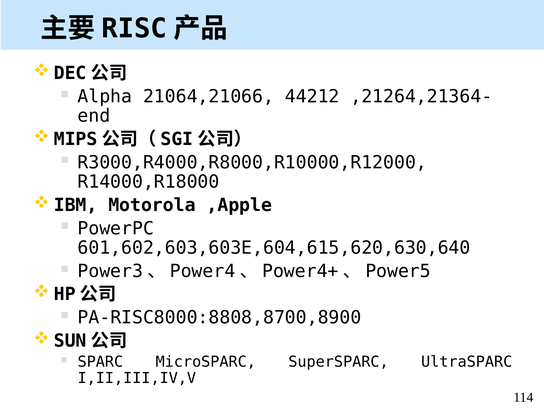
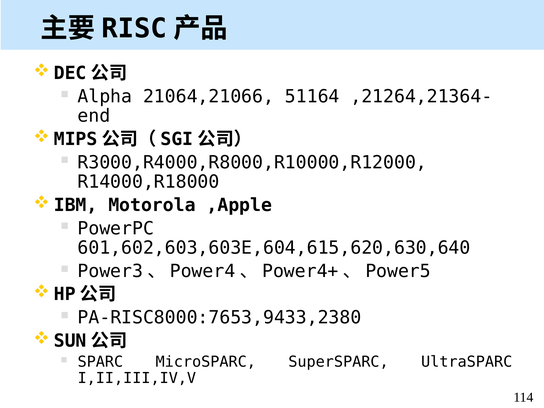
44212: 44212 -> 51164 (312, 96)
PA-RISC8000:8808,8700,8900: PA-RISC8000:8808,8700,8900 -> PA-RISC8000:7653,9433,2380 (219, 318)
